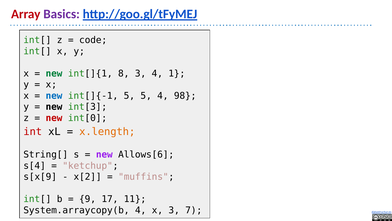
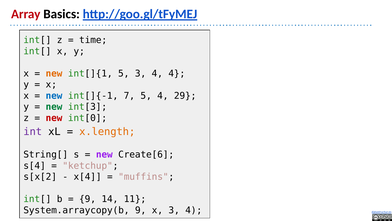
Basics colour: purple -> black (62, 14)
code: code -> time (93, 40)
new colour: green -> orange (54, 73)
int[]{1 8: 8 -> 5 (124, 73)
4 1: 1 -> 4 (177, 73)
int[]{-1 5: 5 -> 7 (129, 96)
98: 98 -> 29 (185, 96)
new colour: black -> green (54, 107)
int colour: red -> purple (33, 131)
Allows[6: Allows[6 -> Create[6 (146, 154)
s[x[9: s[x[9 -> s[x[2 (40, 176)
x[2: x[2 -> x[4 (88, 176)
17: 17 -> 14 (110, 199)
System.arraycopy(b 4: 4 -> 9 (141, 210)
x 3 7: 7 -> 4 (194, 210)
